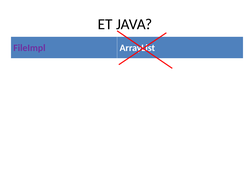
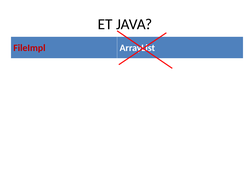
FileImpl colour: purple -> red (29, 48)
